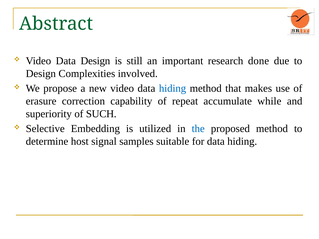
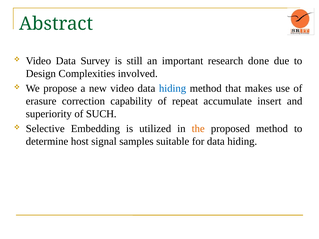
Data Design: Design -> Survey (95, 61)
while: while -> insert (269, 101)
the colour: blue -> orange (198, 129)
